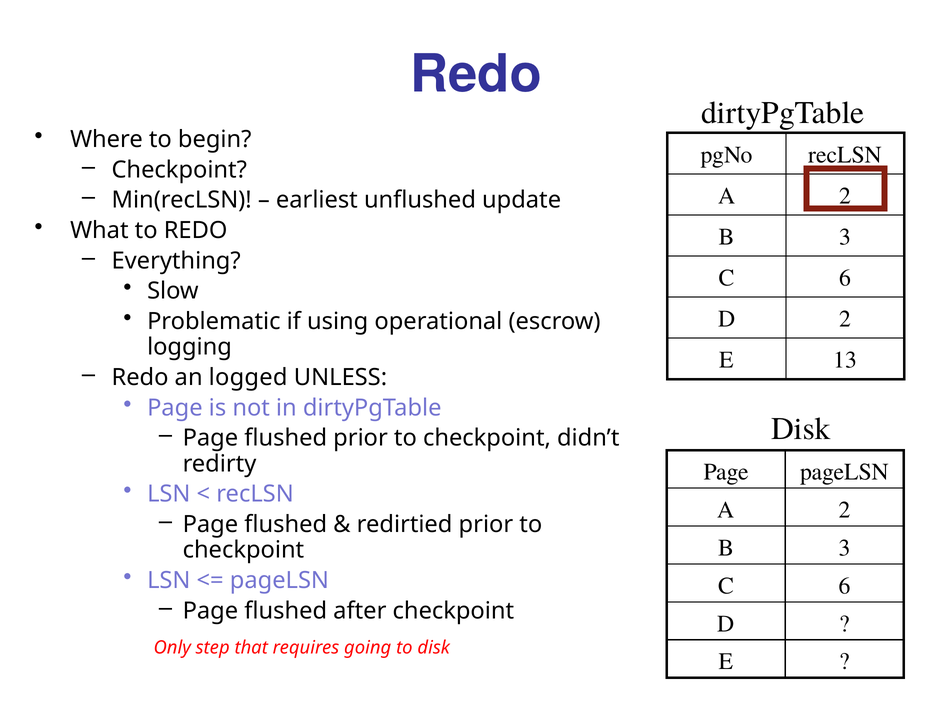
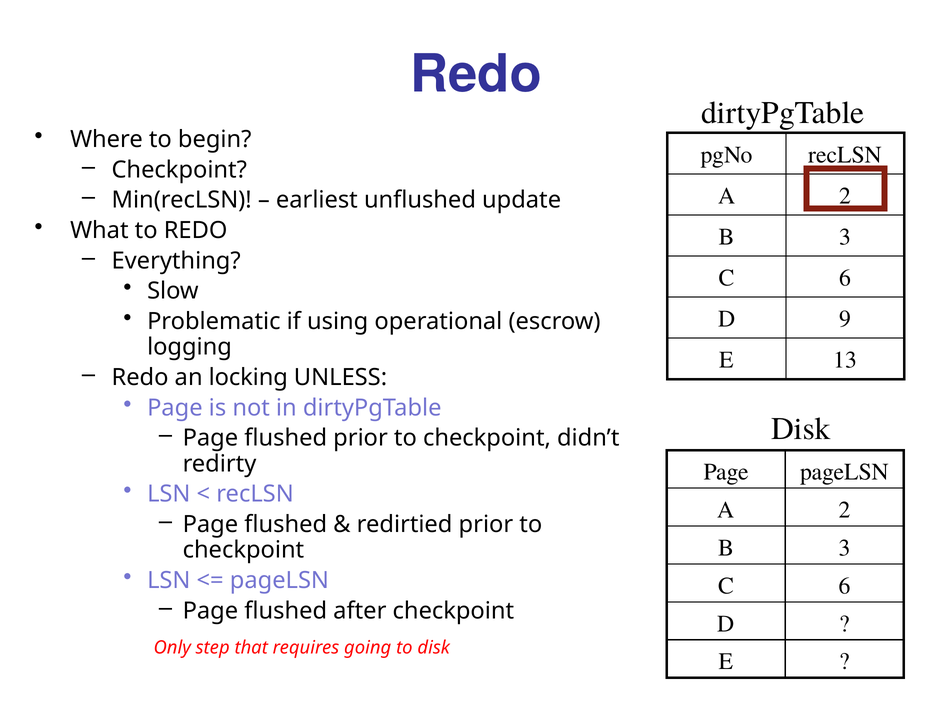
D 2: 2 -> 9 (845, 319)
logged: logged -> locking (248, 377)
